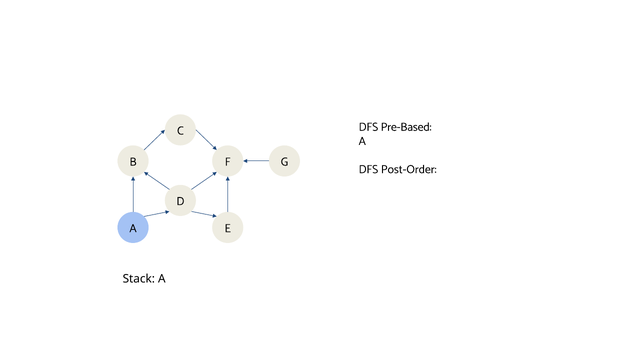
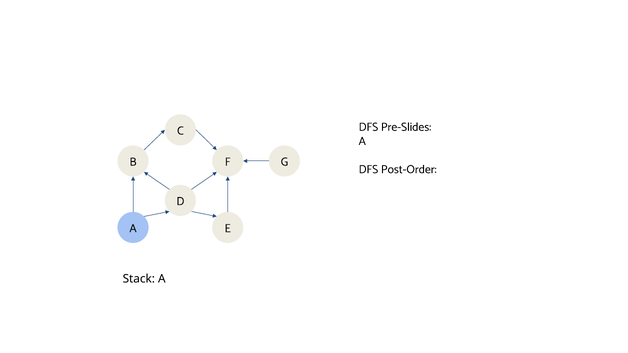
Pre-Based: Pre-Based -> Pre-Slides (406, 127)
